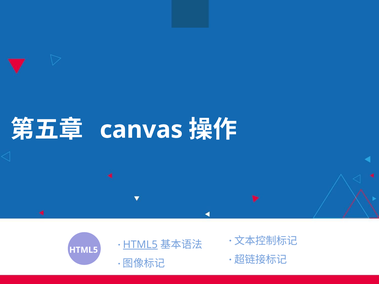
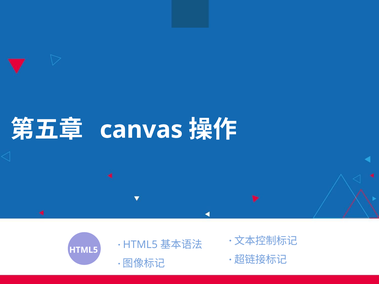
HTML5 underline: present -> none (140, 245)
